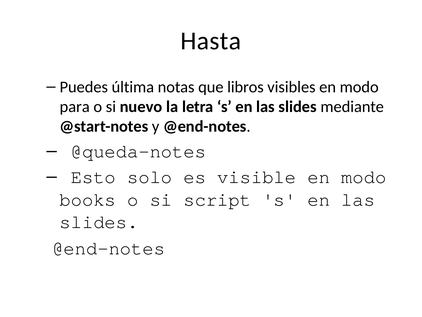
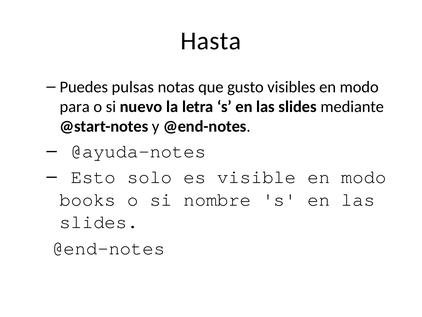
última: última -> pulsas (133, 87)
libros: libros -> gusto (245, 87)
@queda-notes: @queda-notes -> @ayuda-notes (138, 151)
script: script -> nombre (217, 199)
